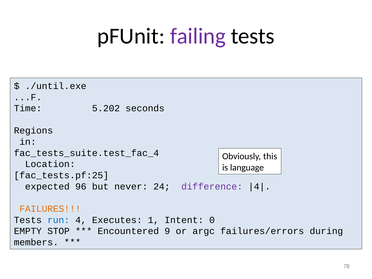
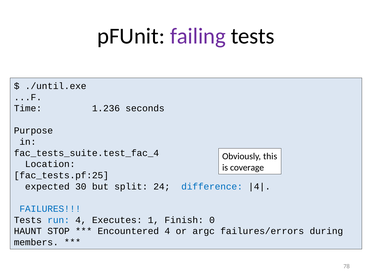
5.202: 5.202 -> 1.236 (106, 108)
Regions: Regions -> Purpose (33, 131)
language: language -> coverage (247, 167)
96: 96 -> 30 (81, 186)
never: never -> split (131, 186)
difference colour: purple -> blue (212, 186)
FAILURES colour: orange -> blue (50, 209)
Intent: Intent -> Finish (184, 220)
EMPTY: EMPTY -> HAUNT (28, 231)
Encountered 9: 9 -> 4 (167, 231)
